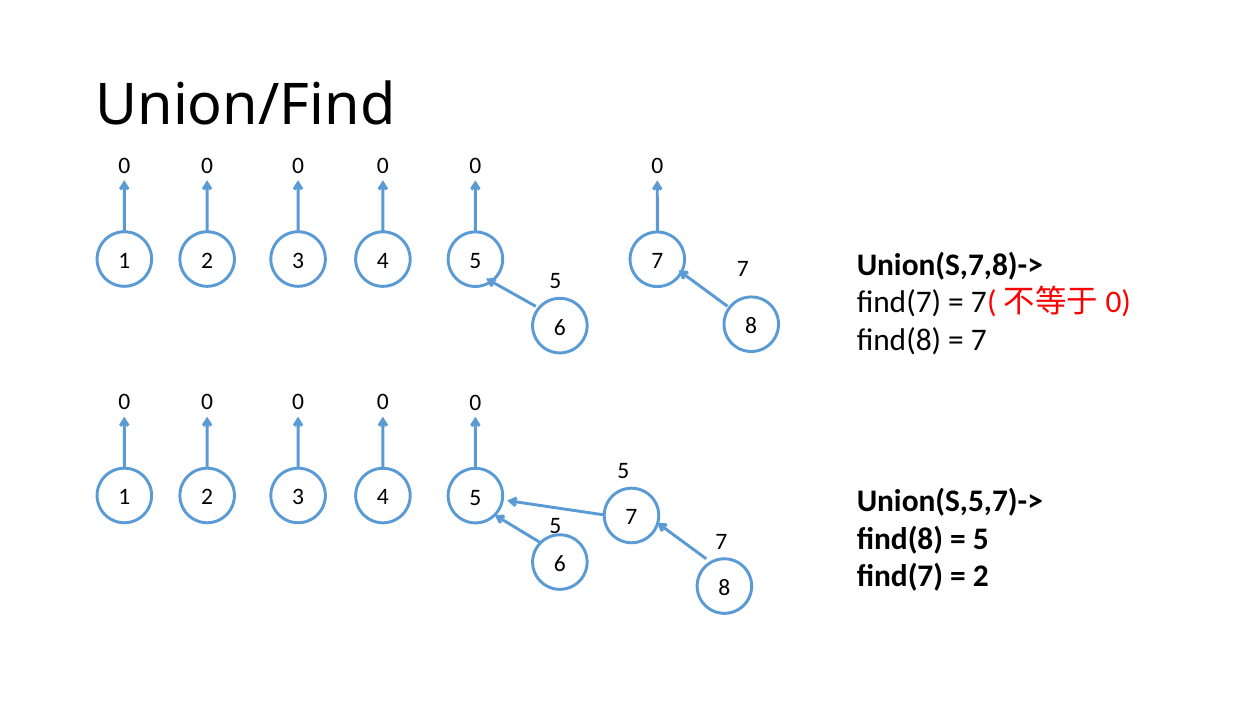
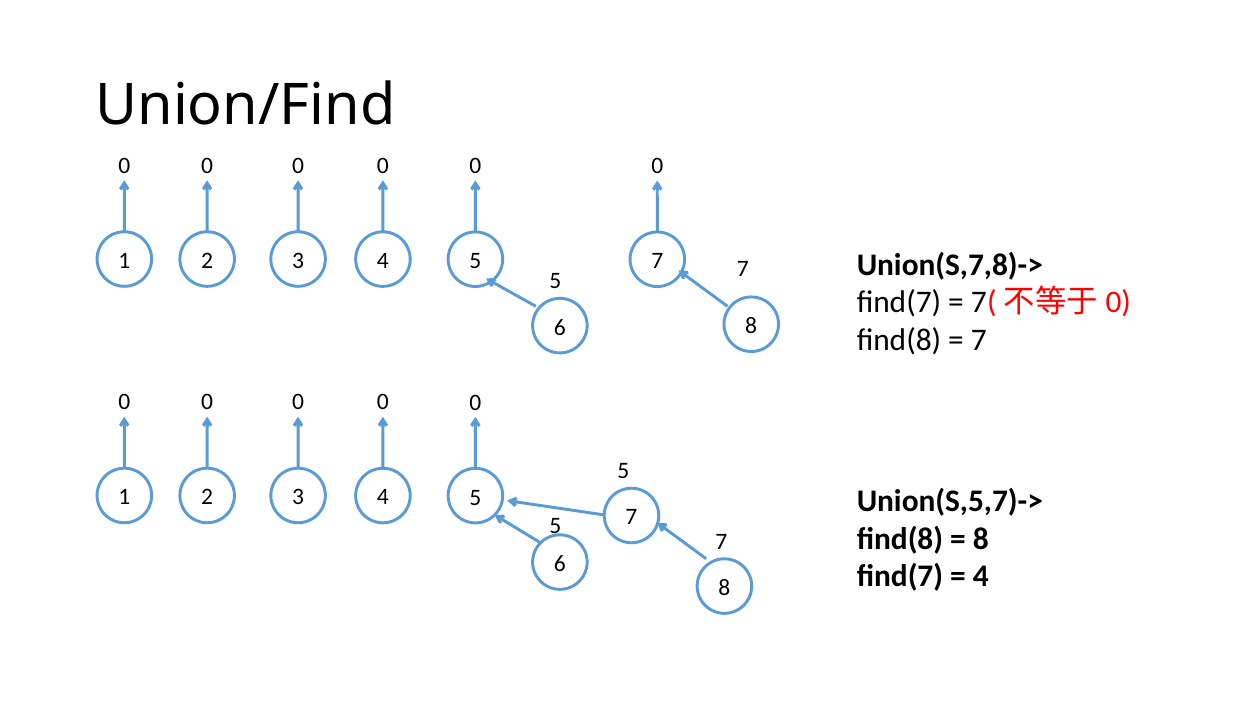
5: 5 -> 8 (981, 539)
2: 2 -> 4 (981, 576)
